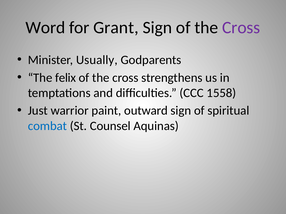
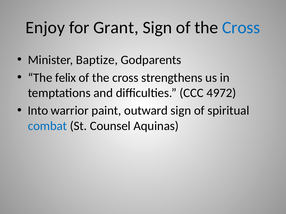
Word: Word -> Enjoy (45, 28)
Cross colour: purple -> blue (241, 28)
Usually: Usually -> Baptize (97, 60)
1558: 1558 -> 4972 (221, 93)
Just: Just -> Into (38, 111)
